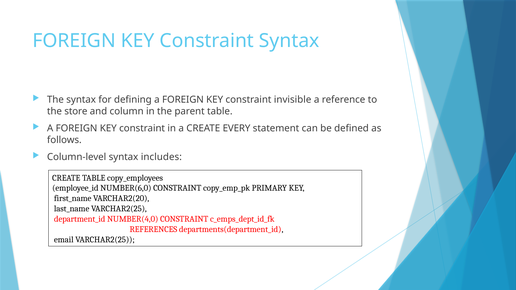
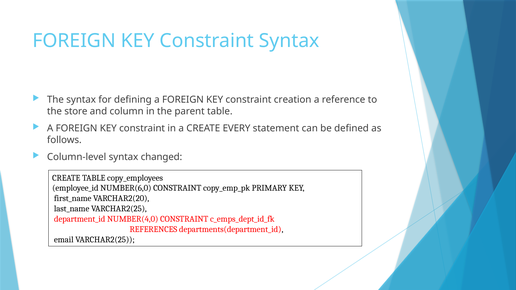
invisible: invisible -> creation (293, 100)
includes: includes -> changed (161, 157)
